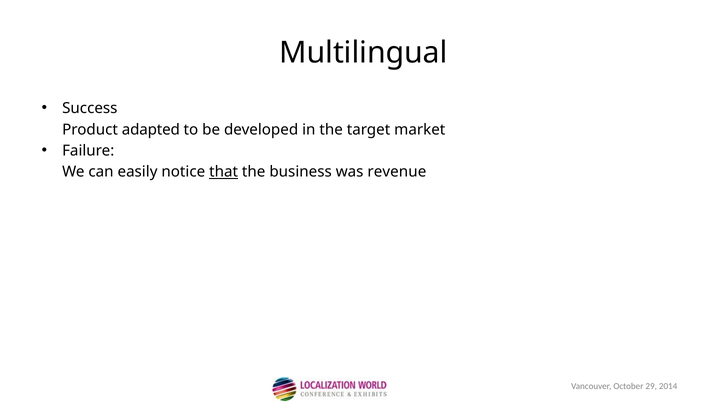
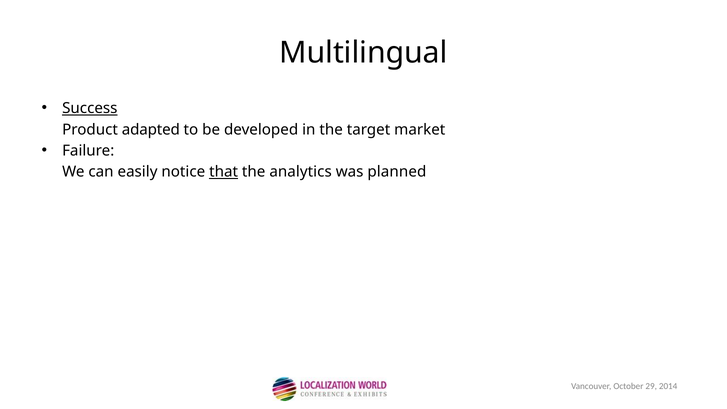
Success underline: none -> present (90, 108)
business: business -> analytics (301, 172)
revenue: revenue -> planned (397, 172)
